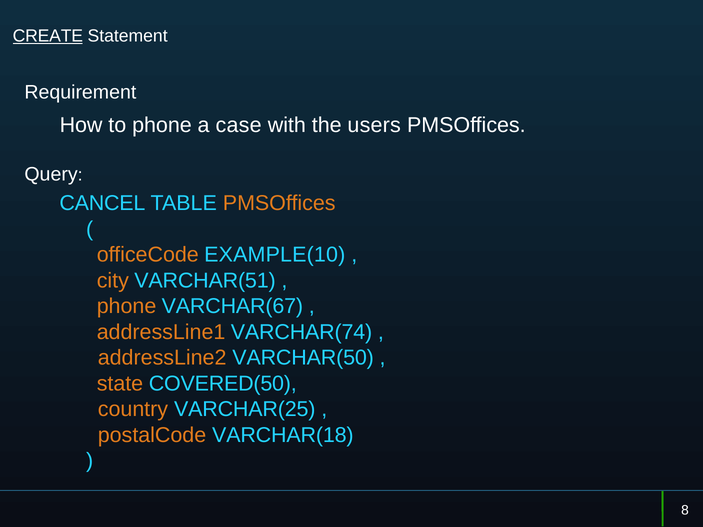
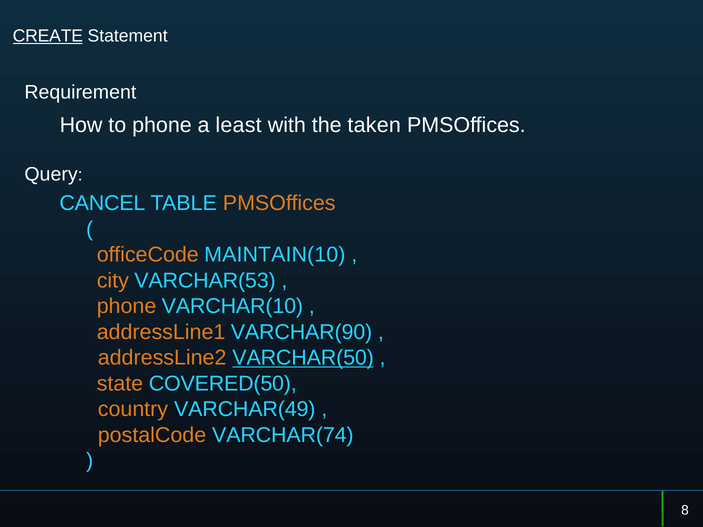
case: case -> least (239, 125)
users: users -> taken (374, 125)
EXAMPLE(10: EXAMPLE(10 -> MAINTAIN(10 (275, 255)
VARCHAR(51: VARCHAR(51 -> VARCHAR(53 (205, 281)
VARCHAR(67: VARCHAR(67 -> VARCHAR(10 (232, 306)
VARCHAR(74: VARCHAR(74 -> VARCHAR(90 (302, 332)
VARCHAR(50 underline: none -> present (303, 358)
VARCHAR(25: VARCHAR(25 -> VARCHAR(49 (245, 409)
VARCHAR(18: VARCHAR(18 -> VARCHAR(74 (283, 435)
